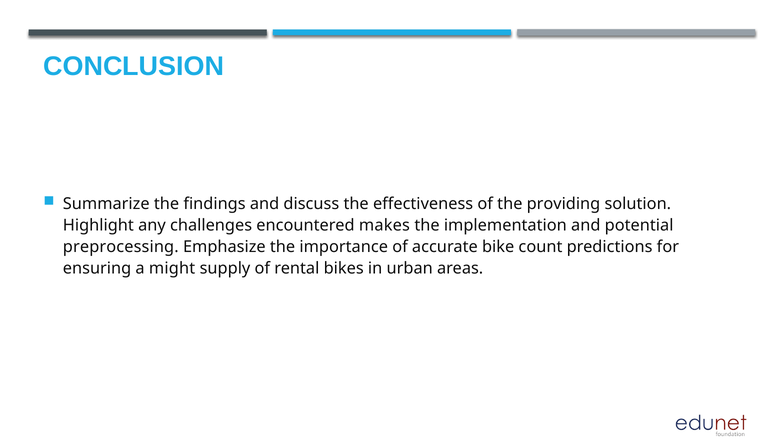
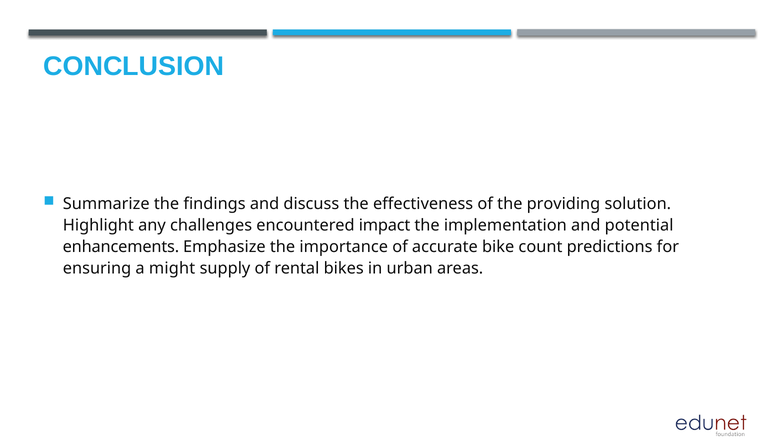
makes: makes -> impact (385, 225)
preprocessing: preprocessing -> enhancements (121, 247)
